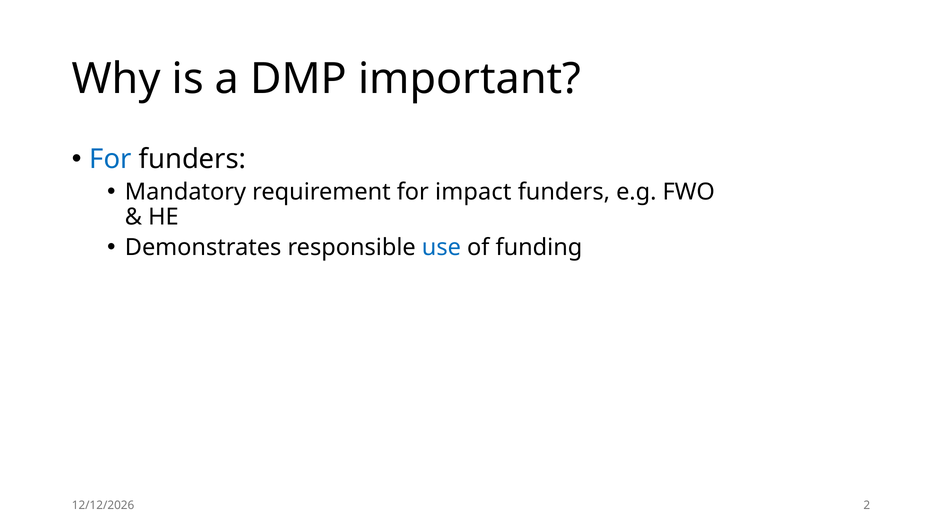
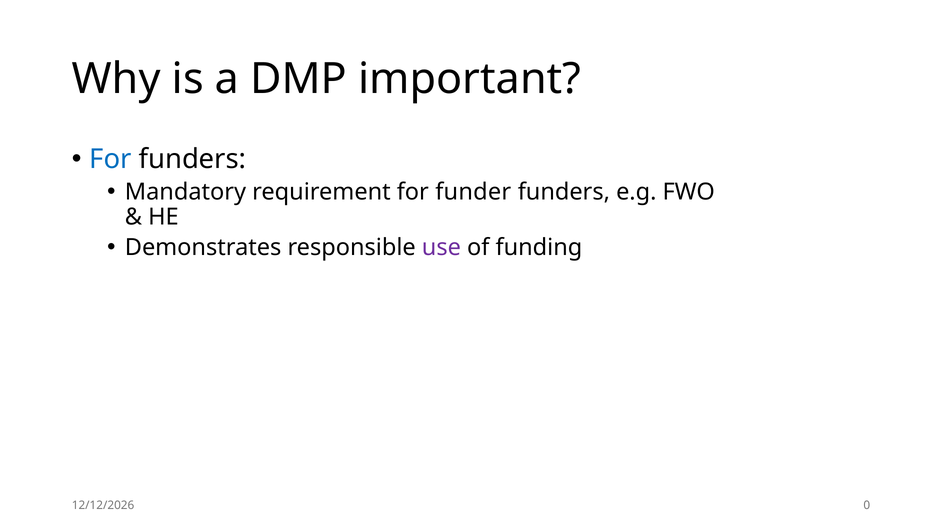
impact: impact -> funder (473, 192)
use colour: blue -> purple (441, 247)
2: 2 -> 0 (867, 505)
